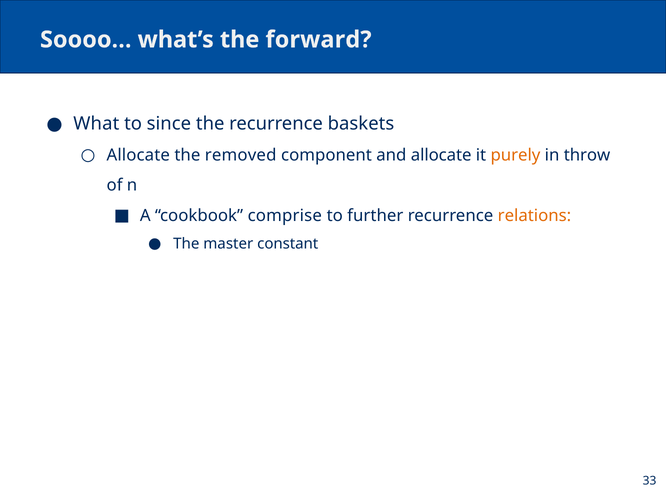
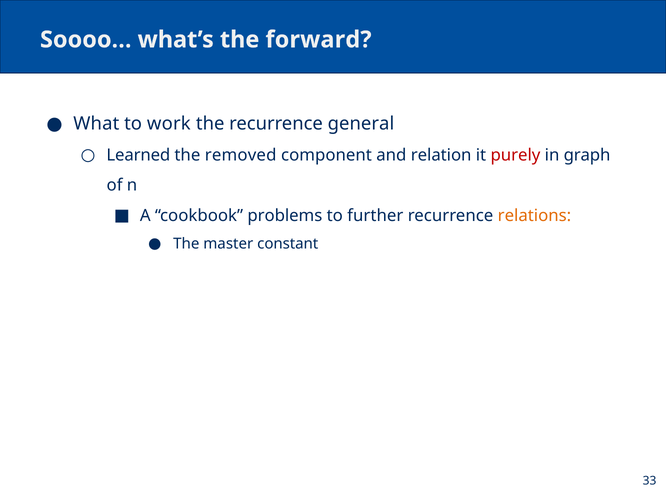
since: since -> work (169, 124)
baskets: baskets -> general (361, 124)
Allocate: Allocate -> Learned (138, 155)
and allocate: allocate -> relation (441, 155)
purely colour: orange -> red (515, 155)
throw: throw -> graph (587, 155)
comprise: comprise -> problems (285, 215)
